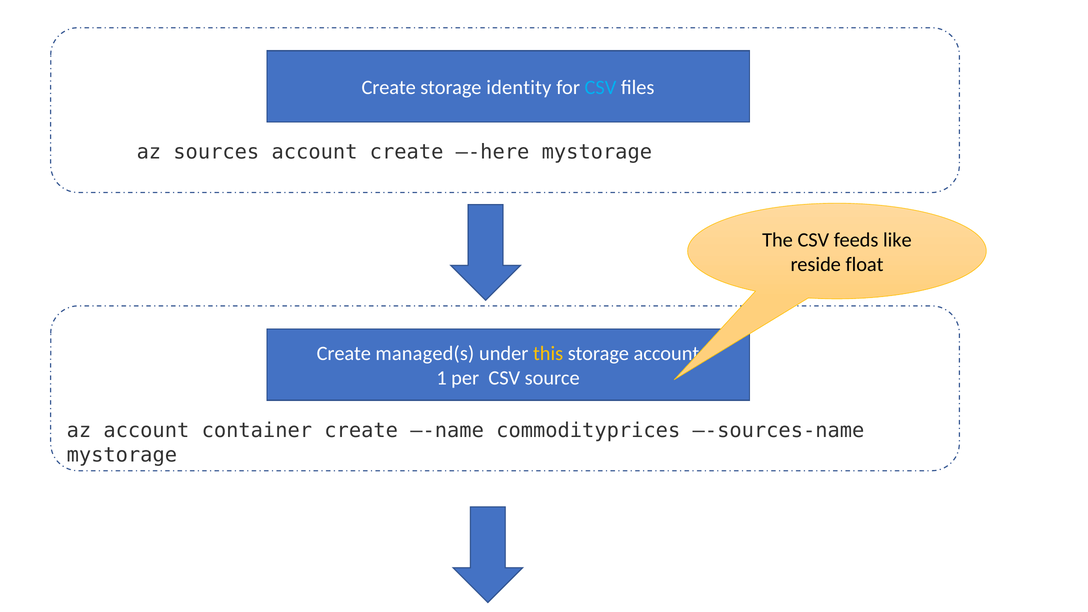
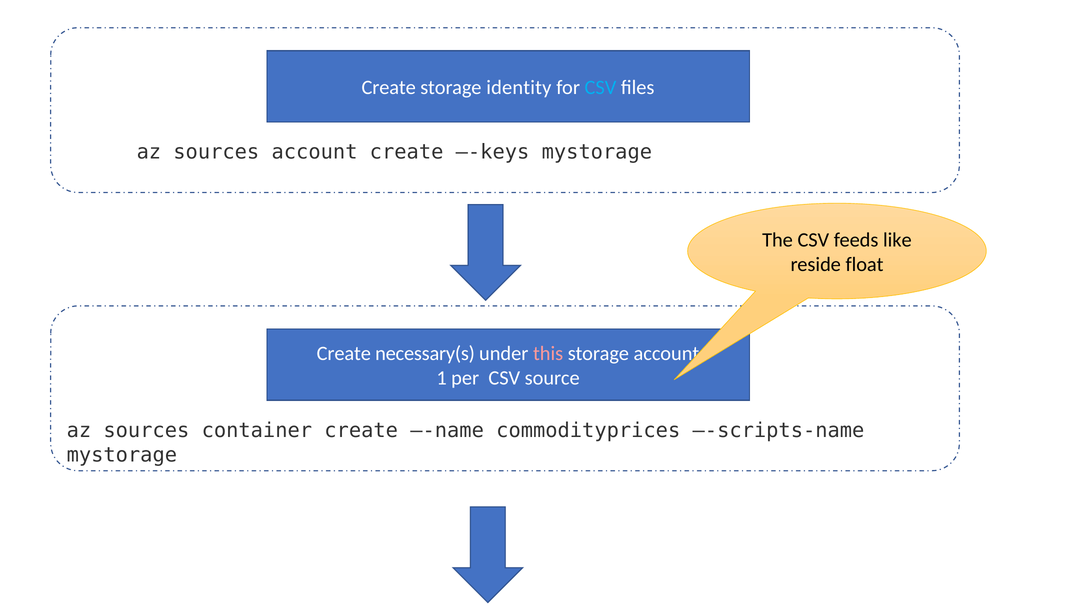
–-here: –-here -> –-keys (493, 152)
managed(s: managed(s -> necessary(s (425, 354)
this colour: yellow -> pink (548, 354)
account: account -> sources (146, 430)
–-sources-name: –-sources-name -> –-scripts-name (778, 430)
